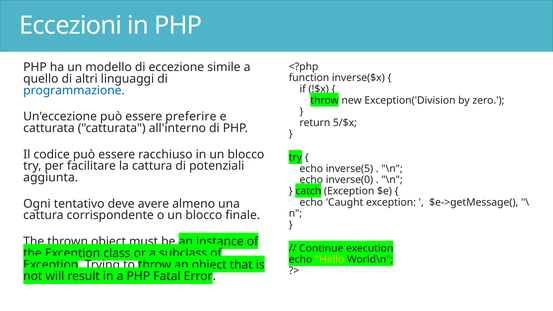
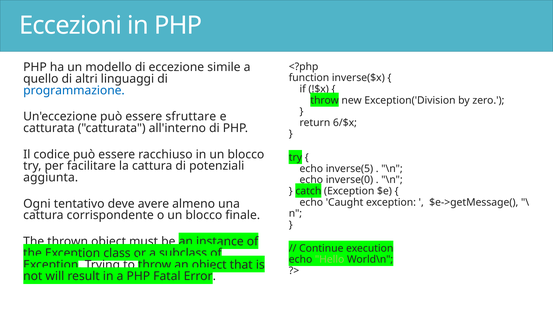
preferire: preferire -> sfruttare (191, 117)
5/$x: 5/$x -> 6/$x (345, 123)
Hello colour: yellow -> light green (330, 260)
